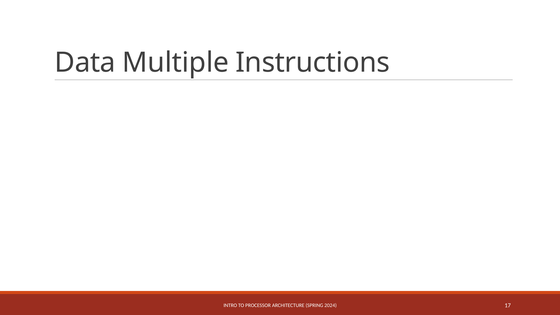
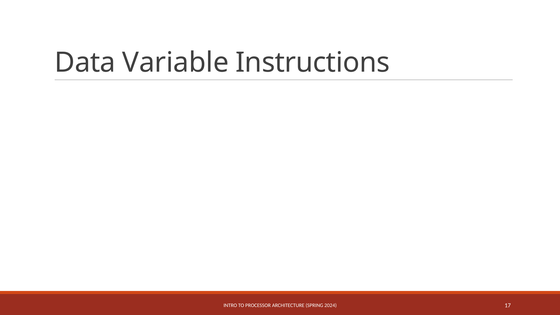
Multiple: Multiple -> Variable (176, 63)
